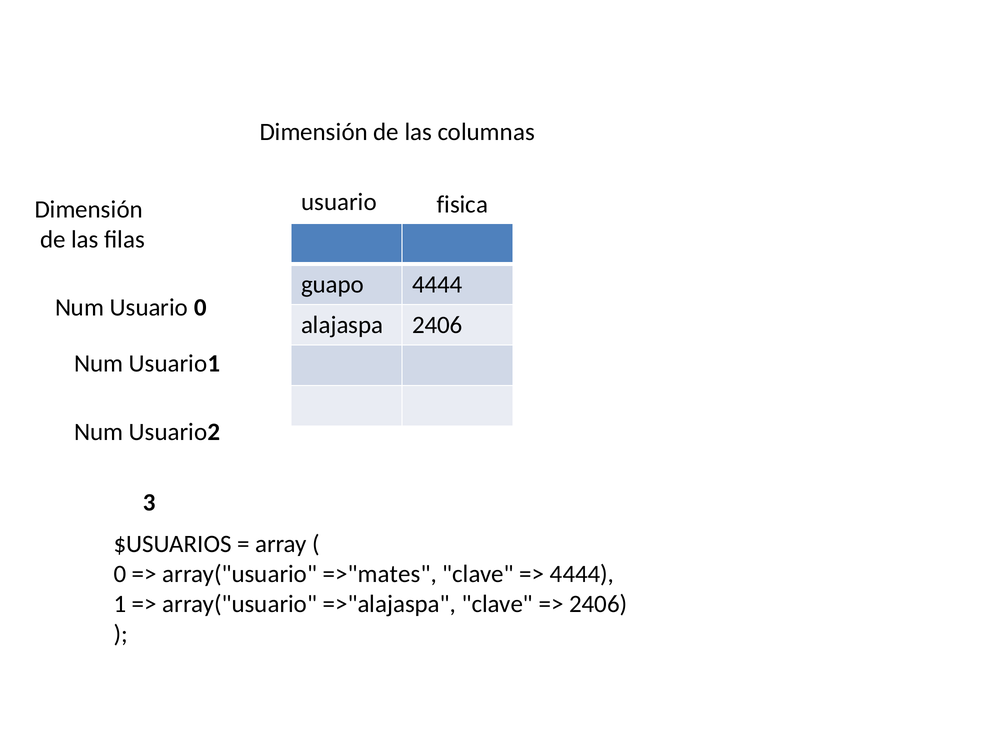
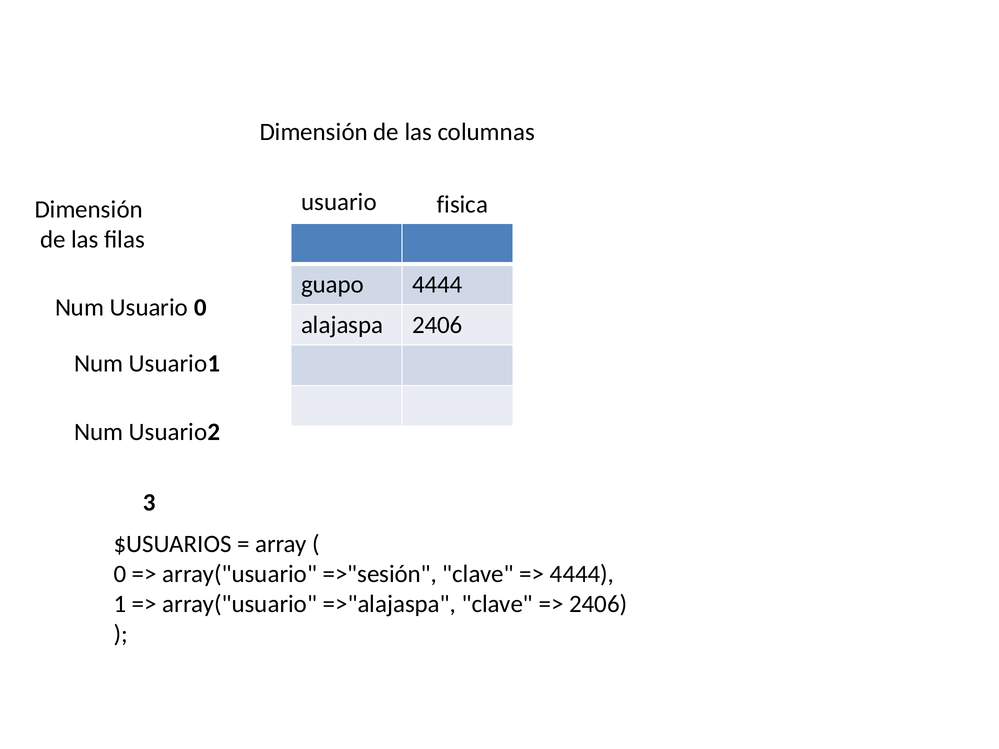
=>"mates: =>"mates -> =>"sesión (380, 574)
